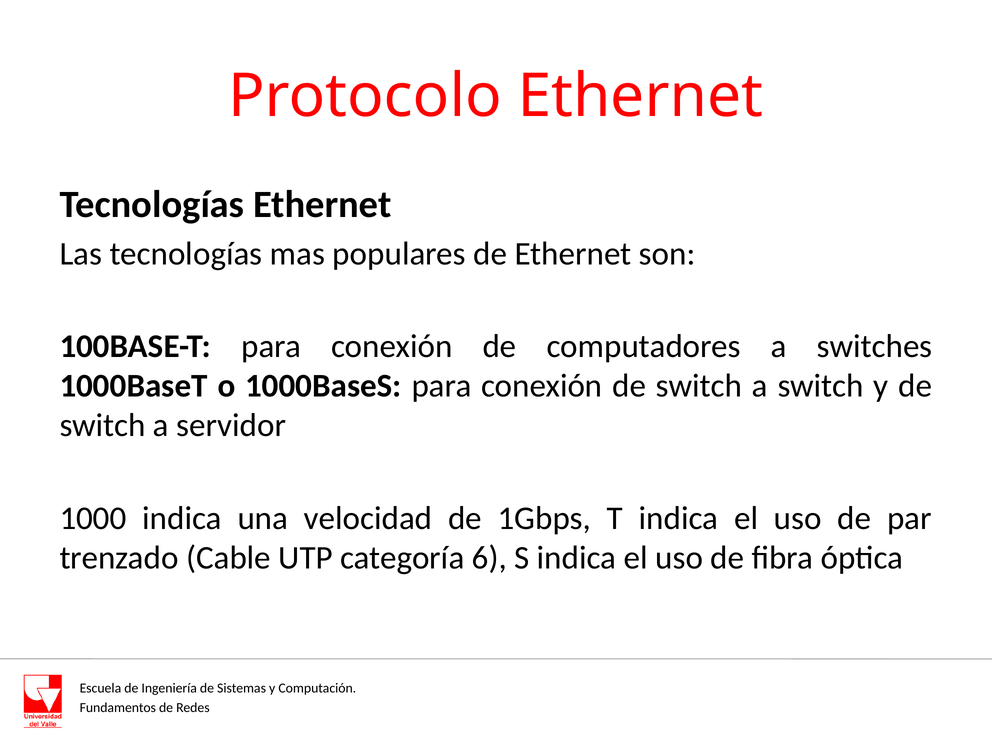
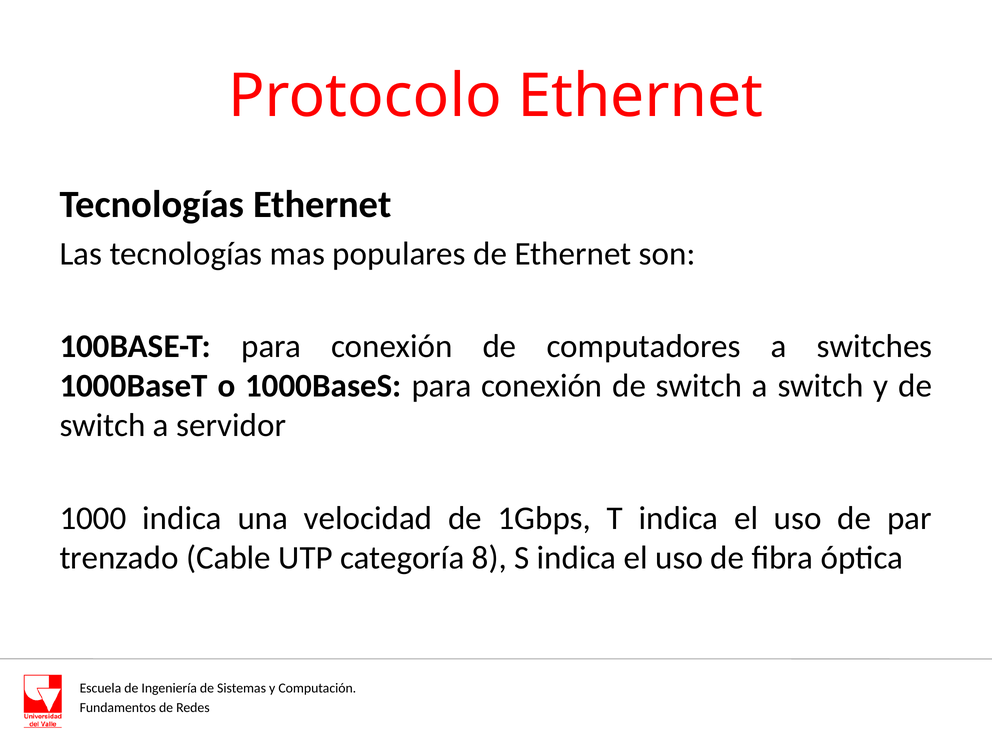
6: 6 -> 8 (489, 558)
